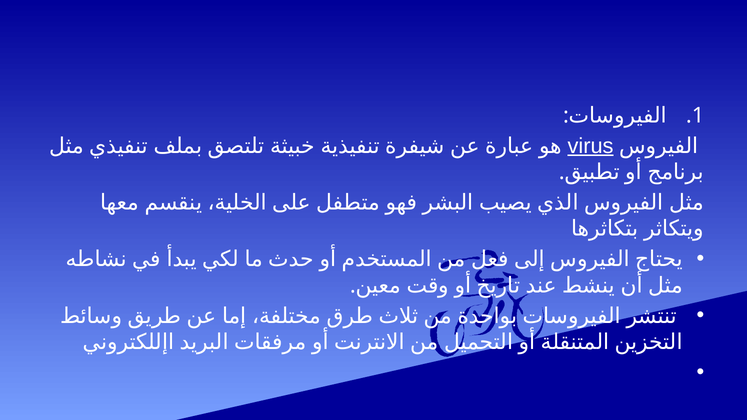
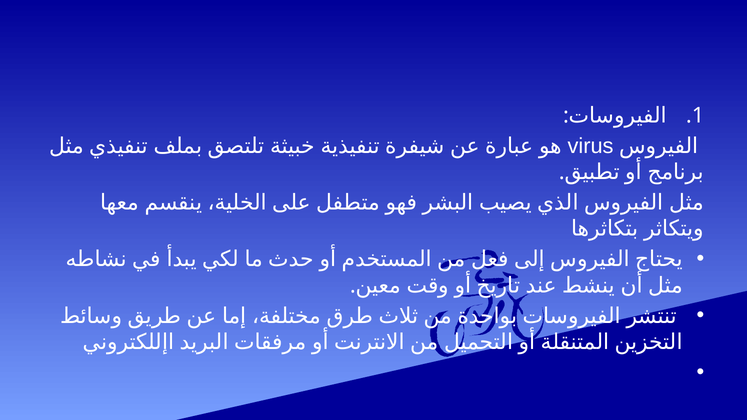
virus underline: present -> none (591, 146)
